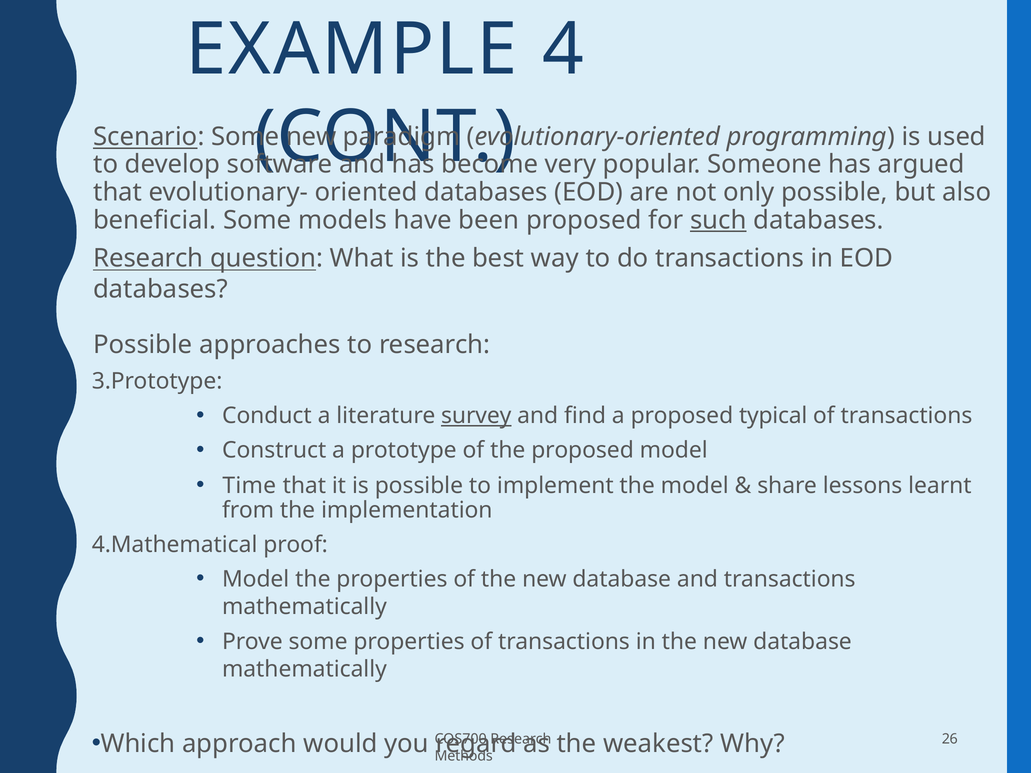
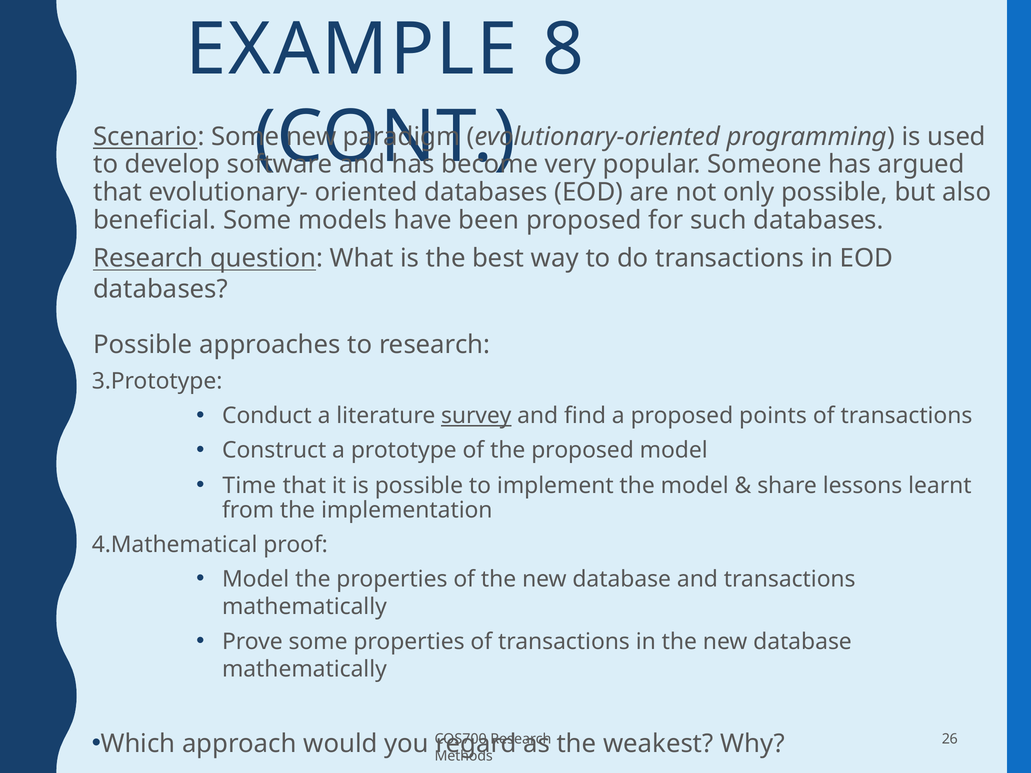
4: 4 -> 8 (563, 50)
such underline: present -> none (718, 220)
typical: typical -> points (773, 416)
